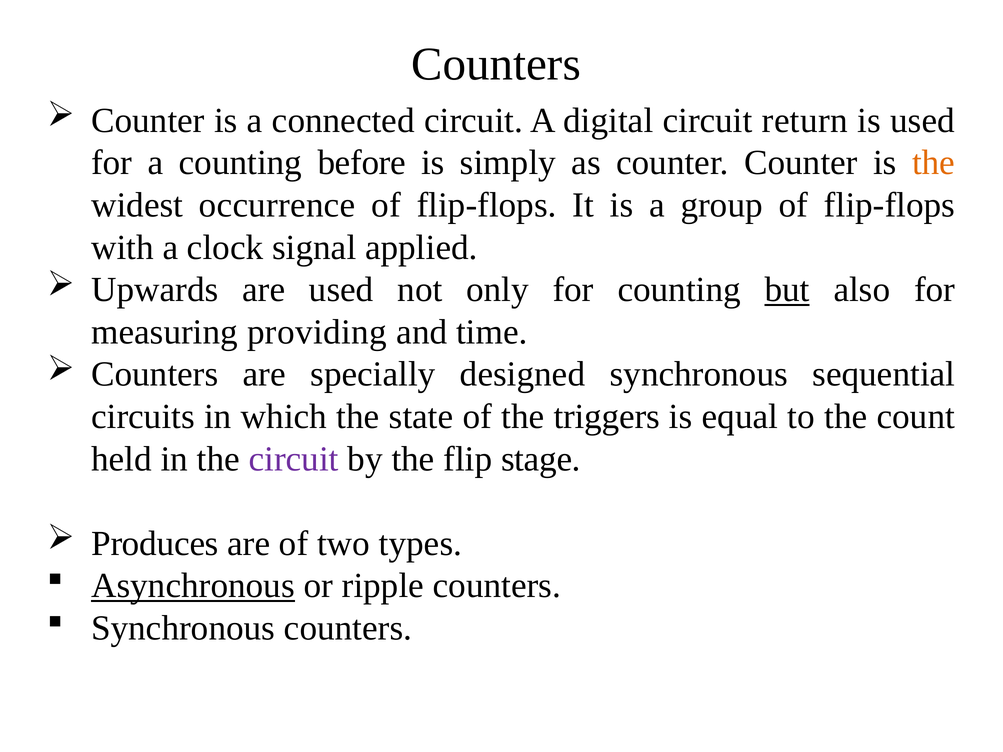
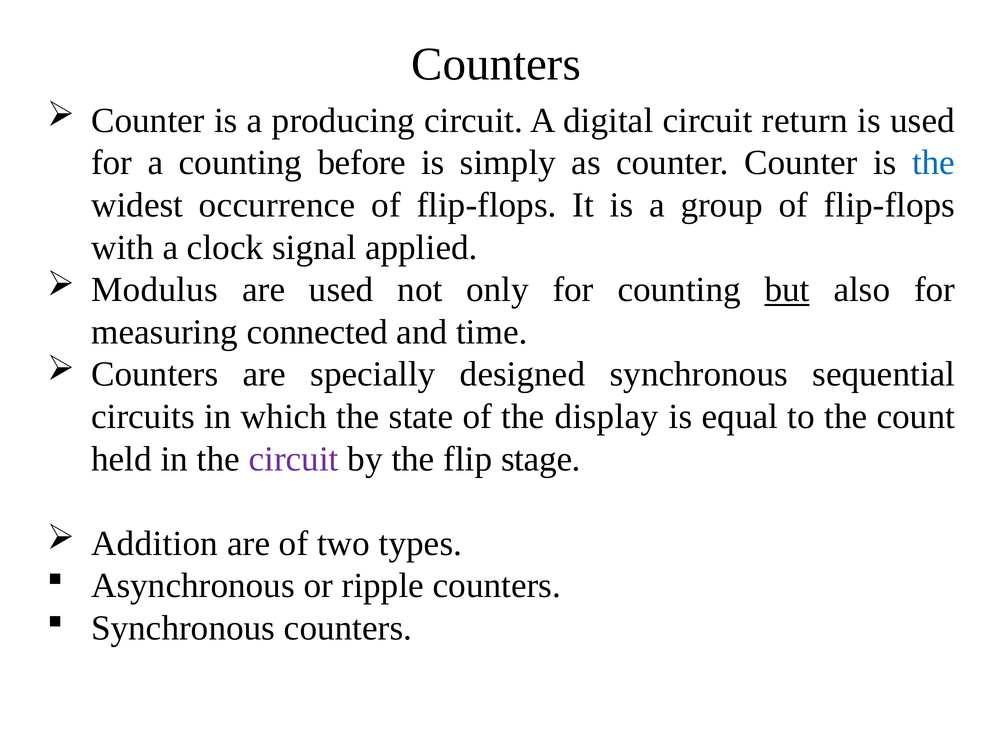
connected: connected -> producing (343, 121)
the colour: orange -> blue (934, 163)
Upwards: Upwards -> Modulus (155, 290)
providing: providing -> connected (317, 332)
triggers: triggers -> display (607, 417)
Produces: Produces -> Addition (155, 544)
Asynchronous underline: present -> none (193, 586)
